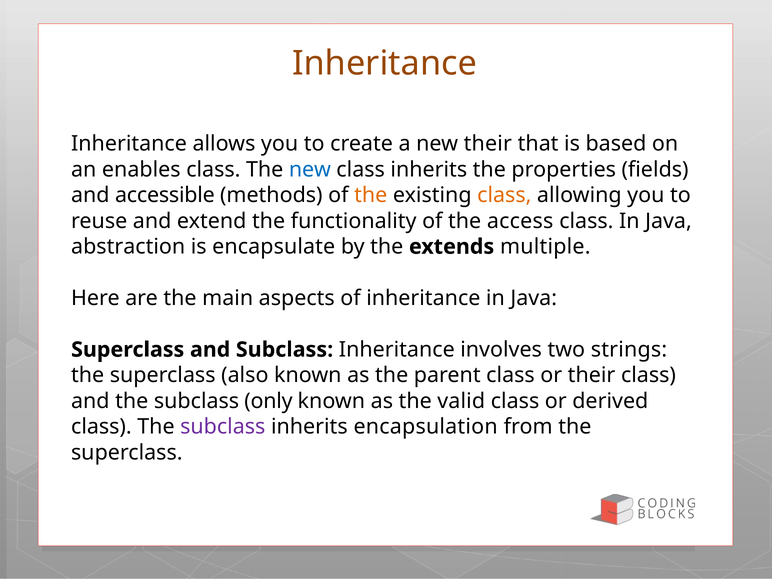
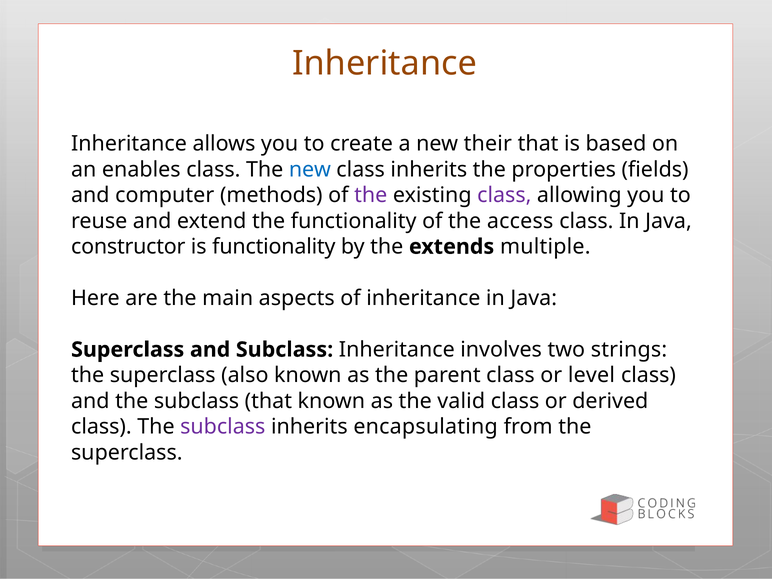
accessible: accessible -> computer (165, 195)
the colour: orange -> purple (371, 195)
class colour: orange -> purple (504, 195)
abstraction: abstraction -> constructor (128, 247)
is encapsulate: encapsulate -> functionality (274, 247)
or their: their -> level (591, 375)
subclass only: only -> that (268, 401)
encapsulation: encapsulation -> encapsulating (426, 427)
